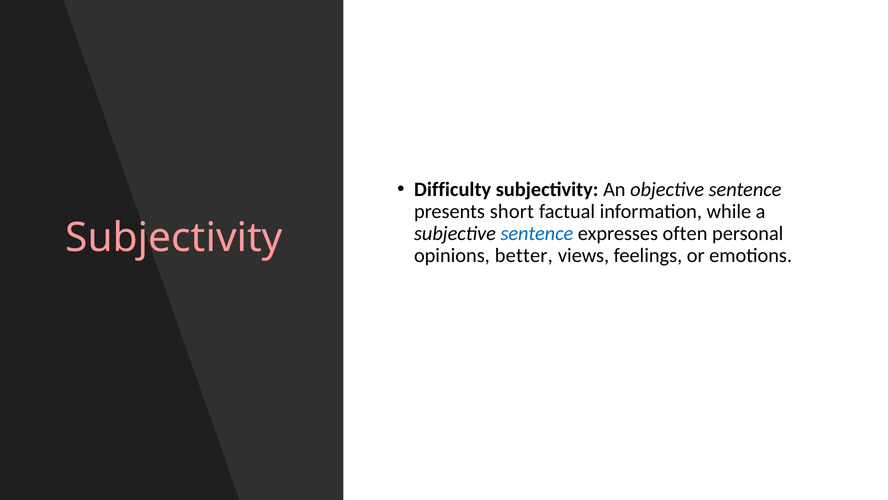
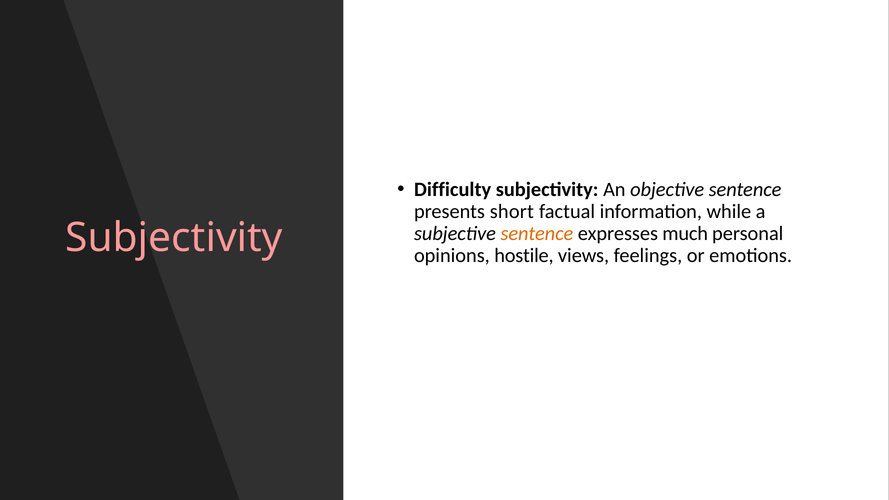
sentence colour: blue -> orange (537, 233)
often: often -> much (685, 233)
better: better -> hostile (524, 255)
